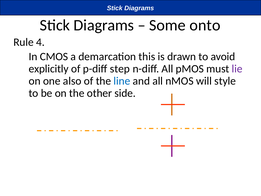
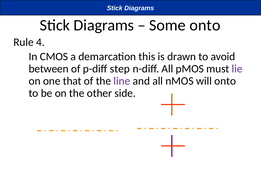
explicitly: explicitly -> between (49, 69)
also: also -> that (72, 81)
line colour: blue -> purple (122, 81)
will style: style -> onto (225, 81)
